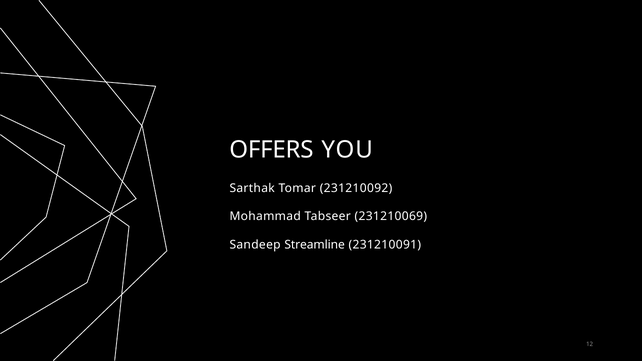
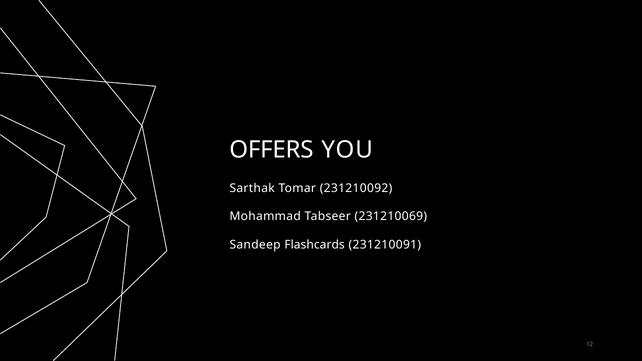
Streamline: Streamline -> Flashcards (315, 245)
